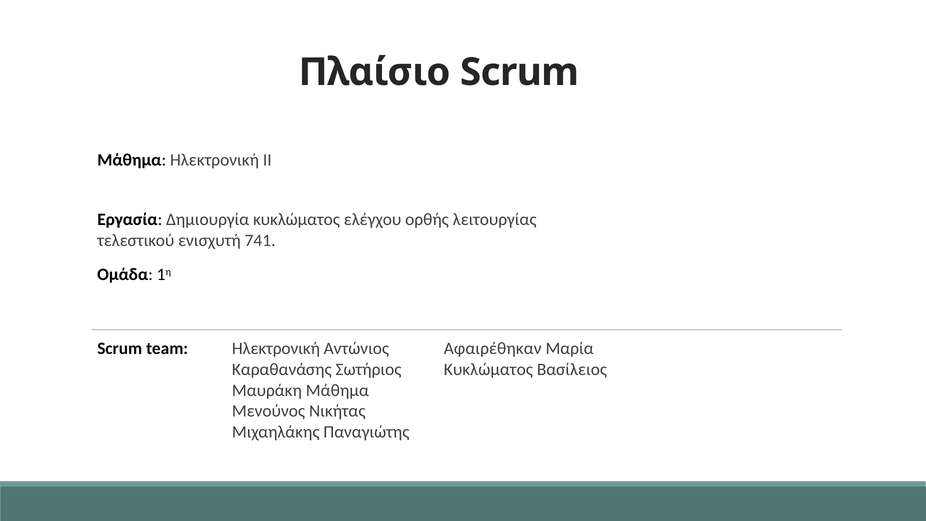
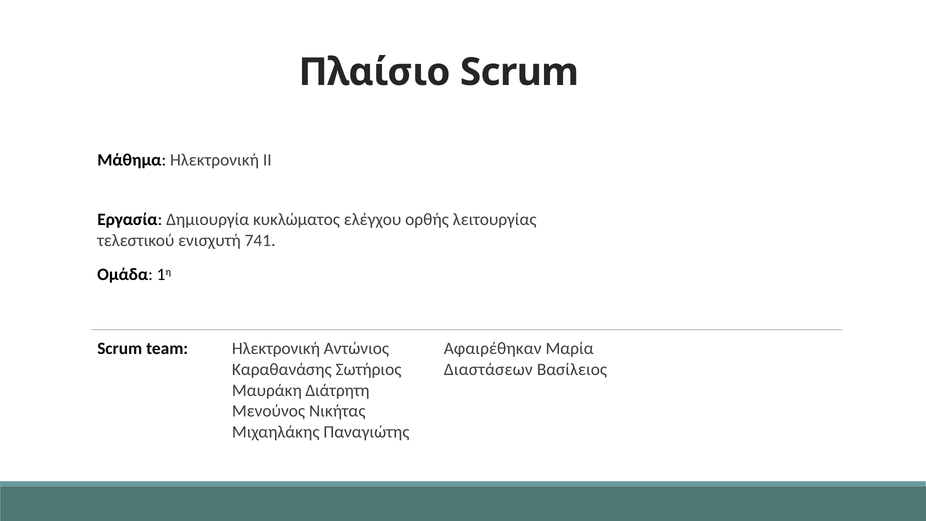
Κυκλώματος: Κυκλώματος -> Διαστάσεων (488, 369)
Μαυράκη Μάθημα: Μάθημα -> Διάτρητη (338, 390)
